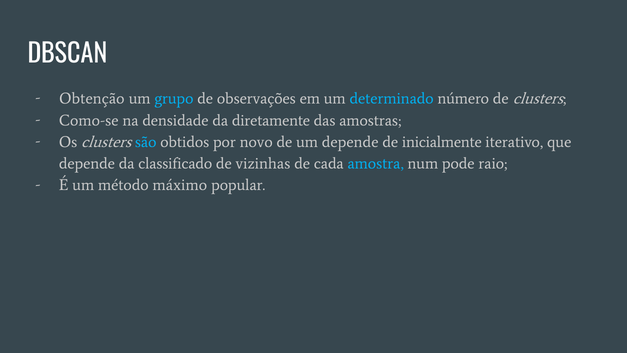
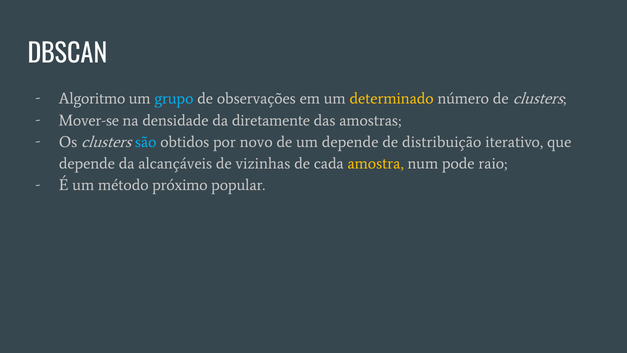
Obtenção: Obtenção -> Algoritmo (92, 99)
determinado colour: light blue -> yellow (392, 99)
Como-se: Como-se -> Mover-se (89, 120)
inicialmente: inicialmente -> distribuição (442, 142)
classificado: classificado -> alcançáveis (175, 163)
amostra colour: light blue -> yellow (376, 163)
máximo: máximo -> próximo (180, 185)
